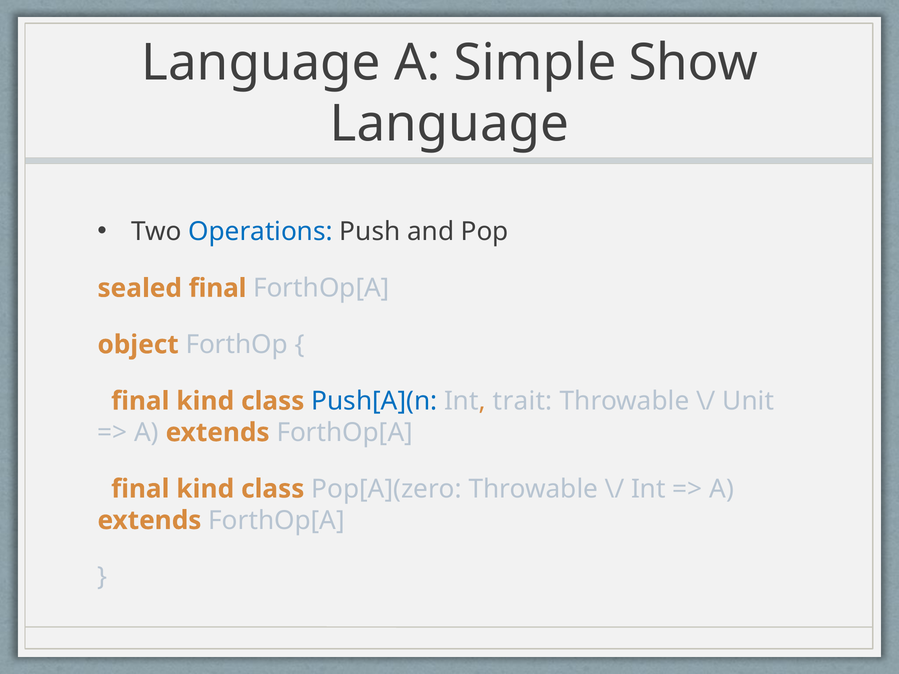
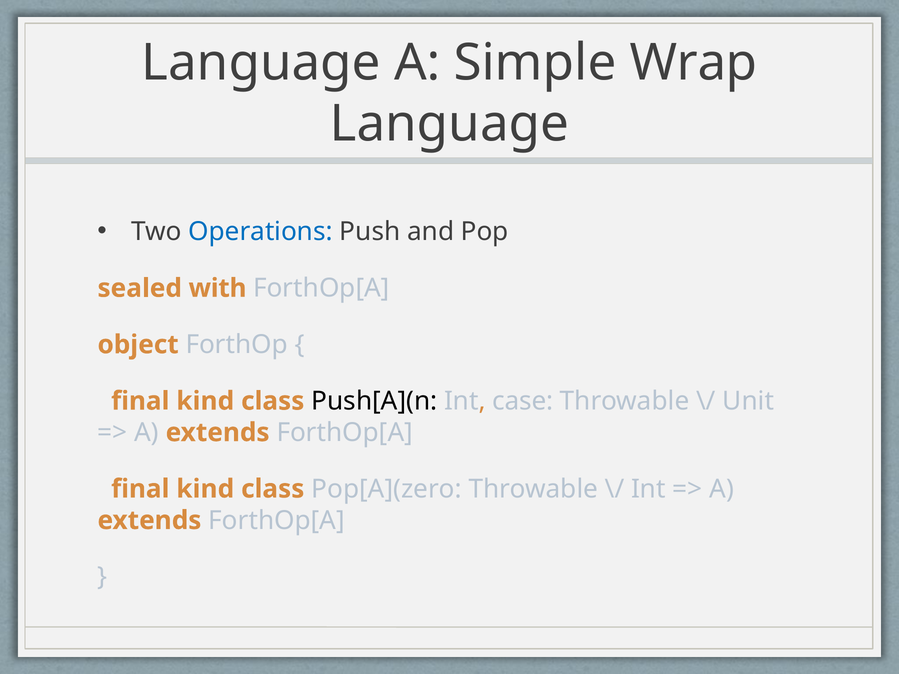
Show: Show -> Wrap (693, 63)
sealed final: final -> with (218, 288)
Push[A](n colour: blue -> black (374, 401)
trait: trait -> case (523, 401)
